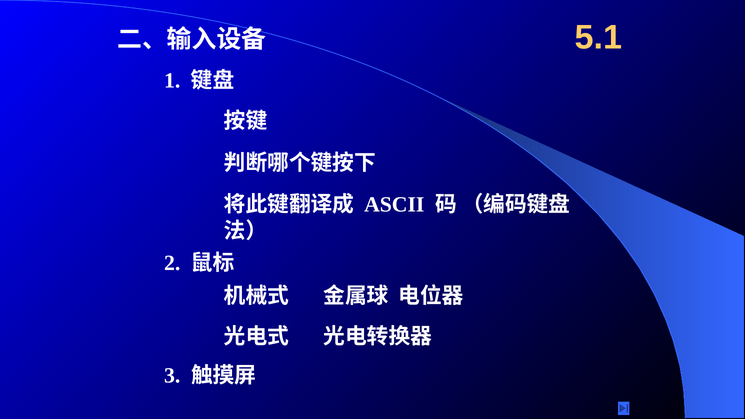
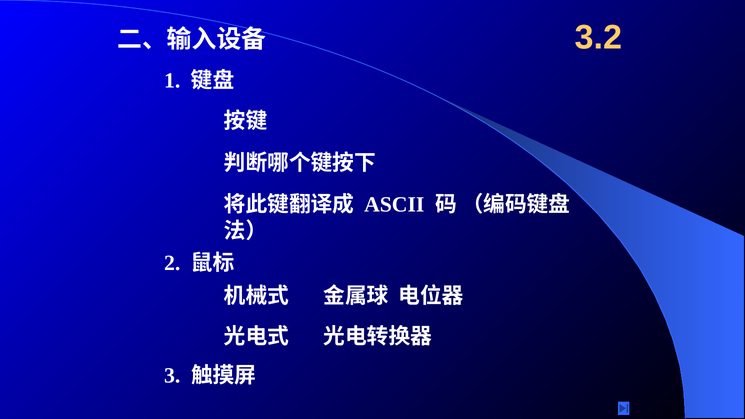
5.1: 5.1 -> 3.2 (598, 37)
